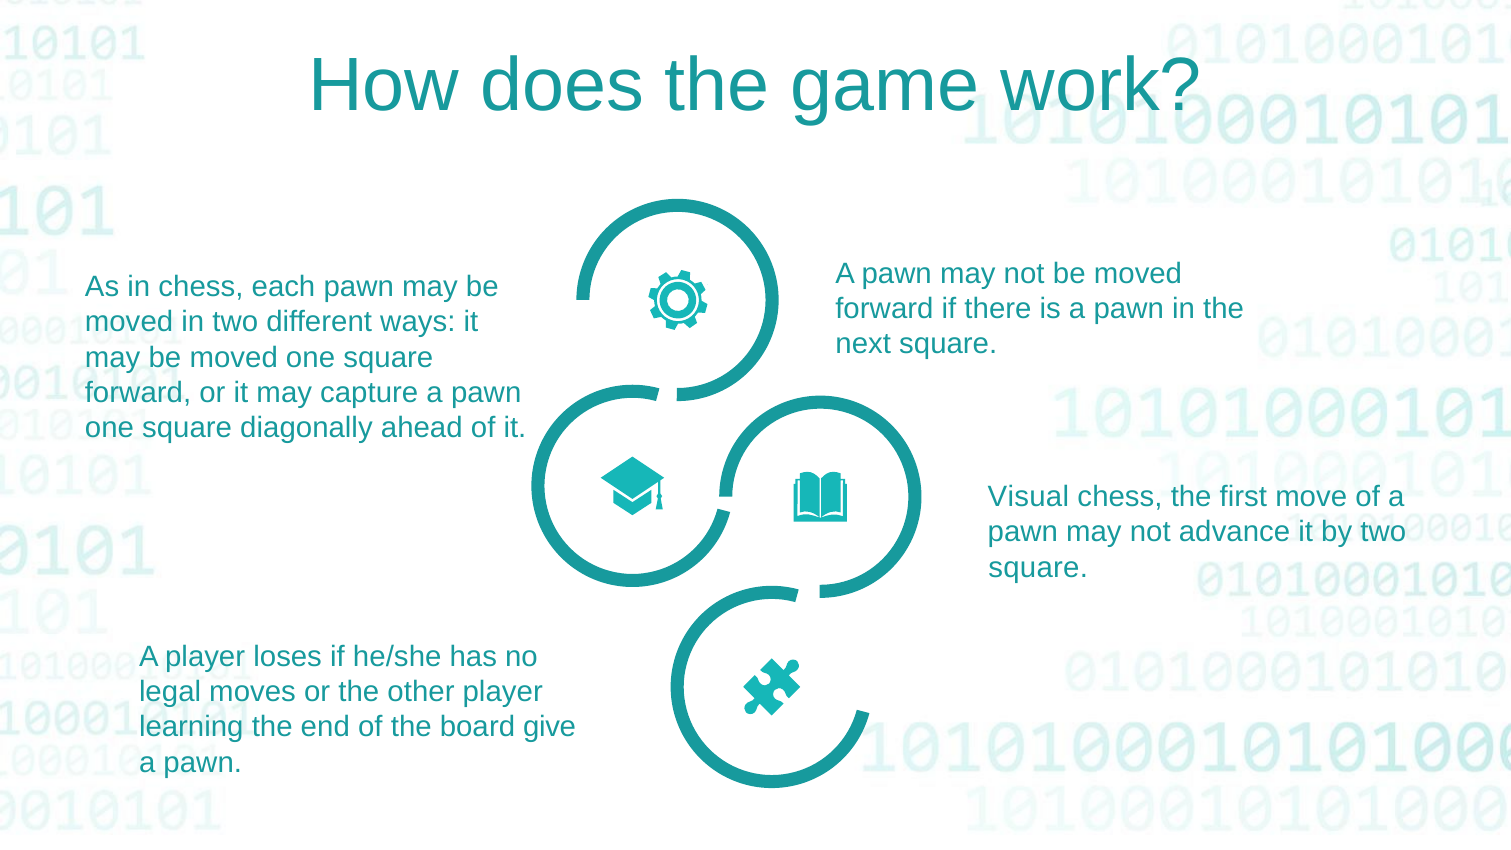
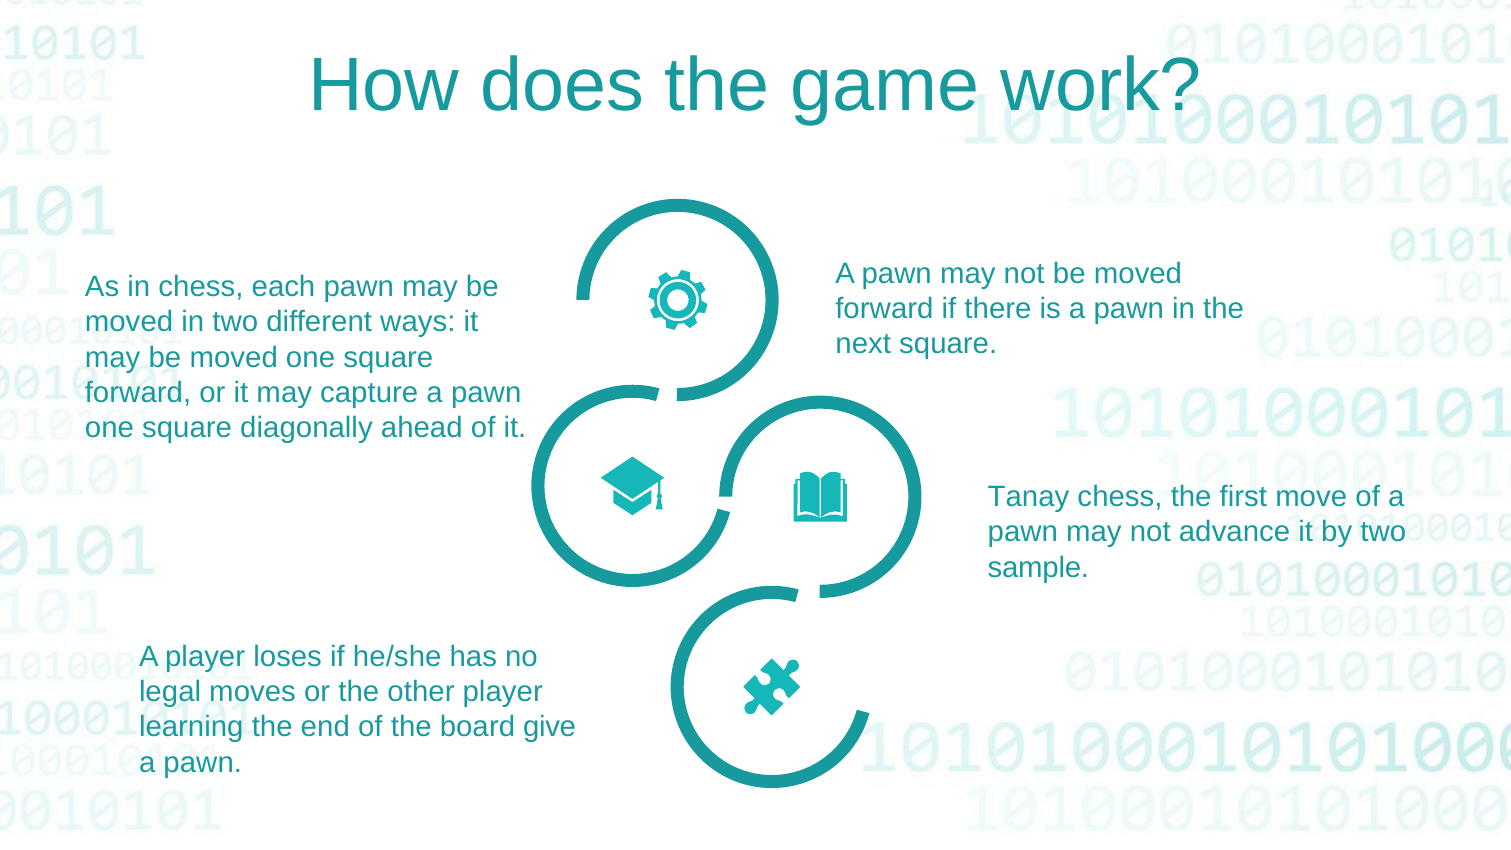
Visual: Visual -> Tanay (1029, 497)
square: square -> sample (1038, 567)
